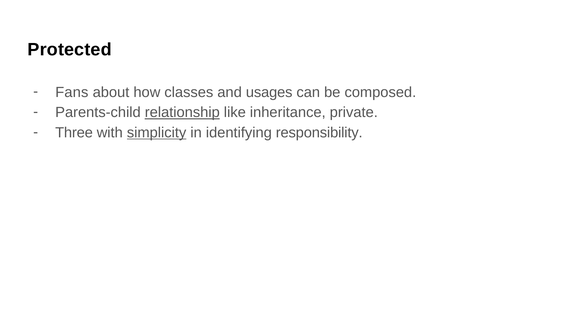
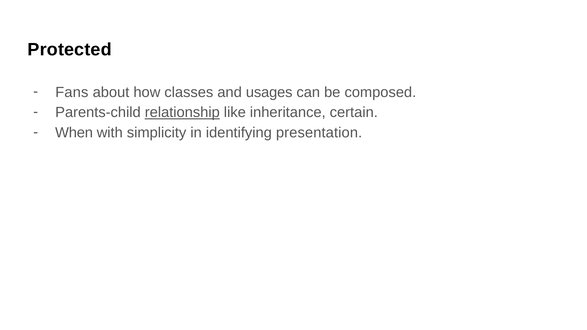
private: private -> certain (354, 113)
Three: Three -> When (74, 133)
simplicity underline: present -> none (157, 133)
responsibility: responsibility -> presentation (319, 133)
